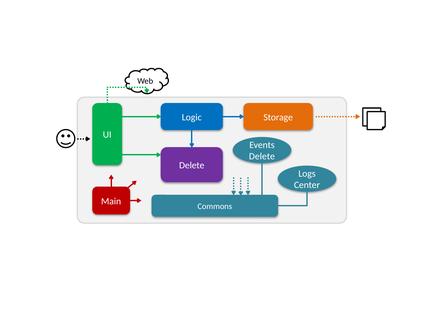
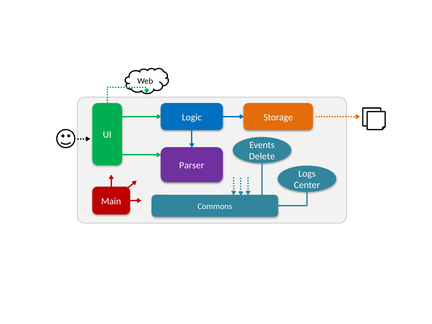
Delete: Delete -> Parser (192, 165)
